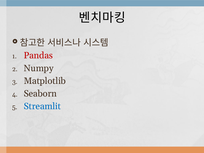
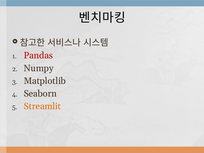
Streamlit colour: blue -> orange (42, 106)
